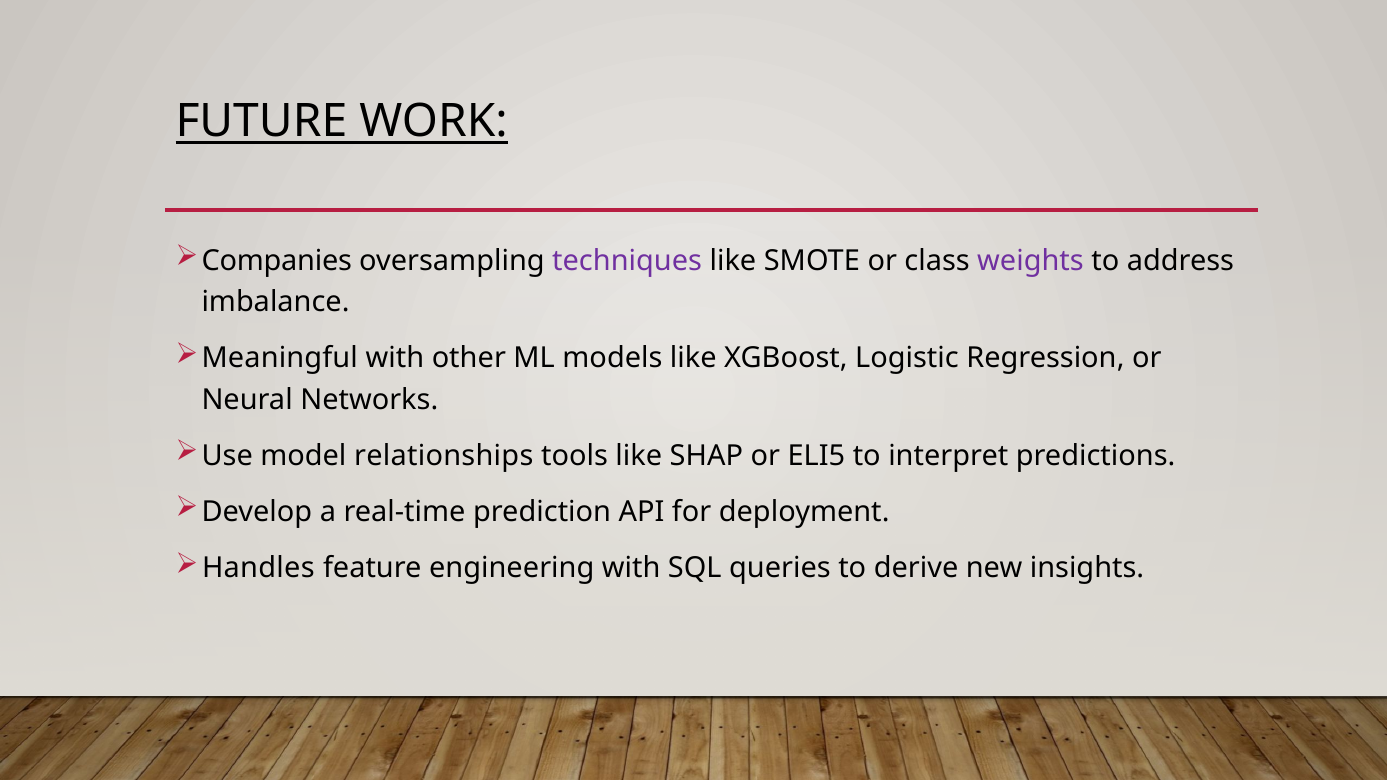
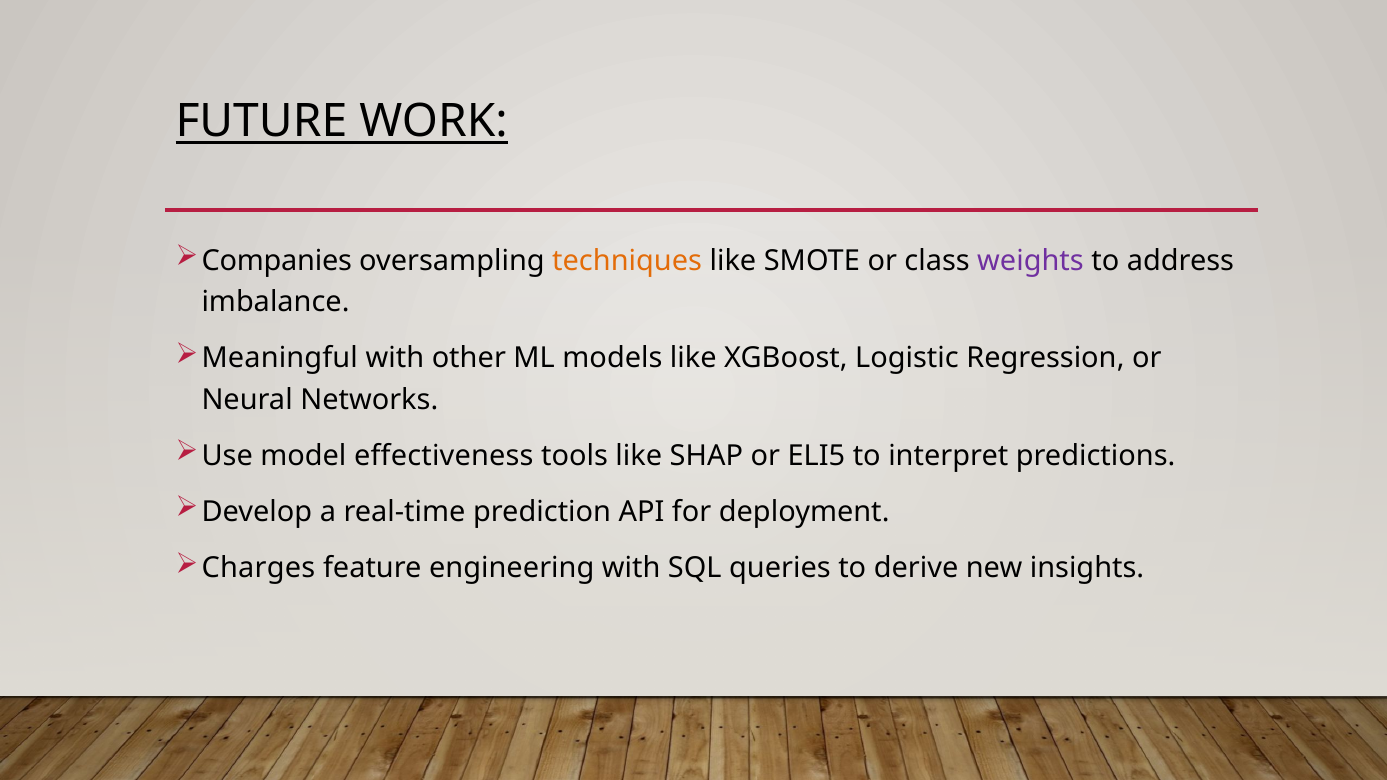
techniques colour: purple -> orange (627, 261)
relationships: relationships -> effectiveness (444, 456)
Handles: Handles -> Charges (258, 568)
